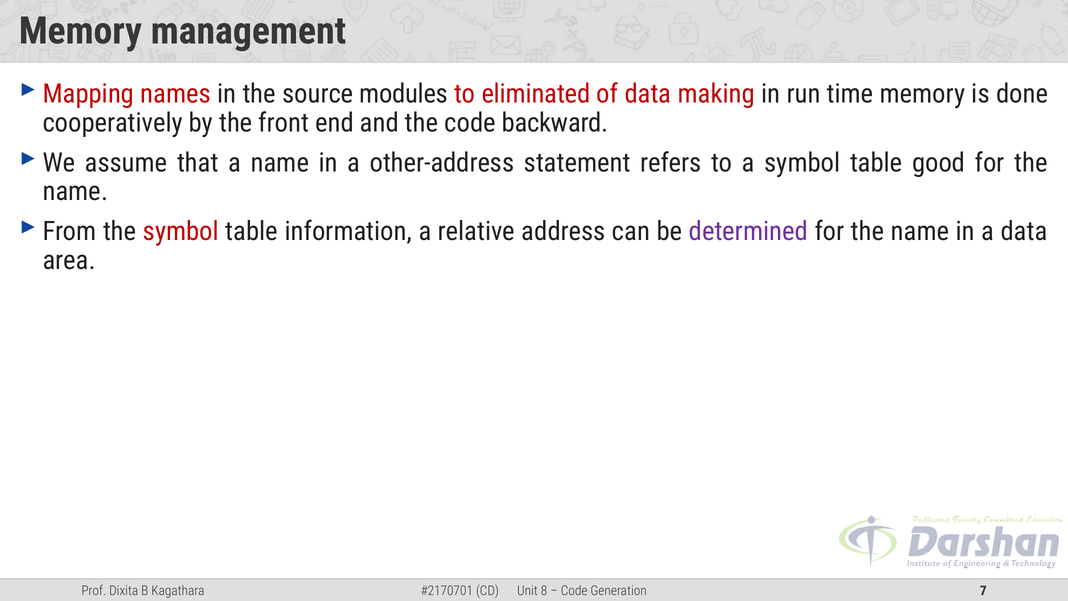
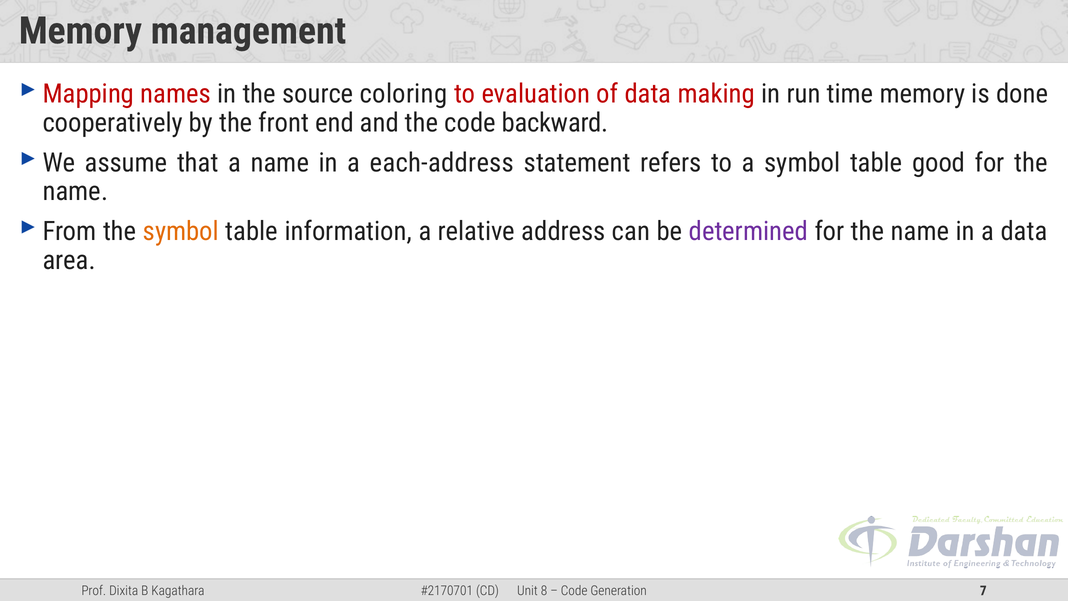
modules: modules -> coloring (403, 94)
eliminated: eliminated -> evaluation (536, 94)
other-address: other-address -> each-address (442, 163)
symbol colour: red -> orange (181, 231)
